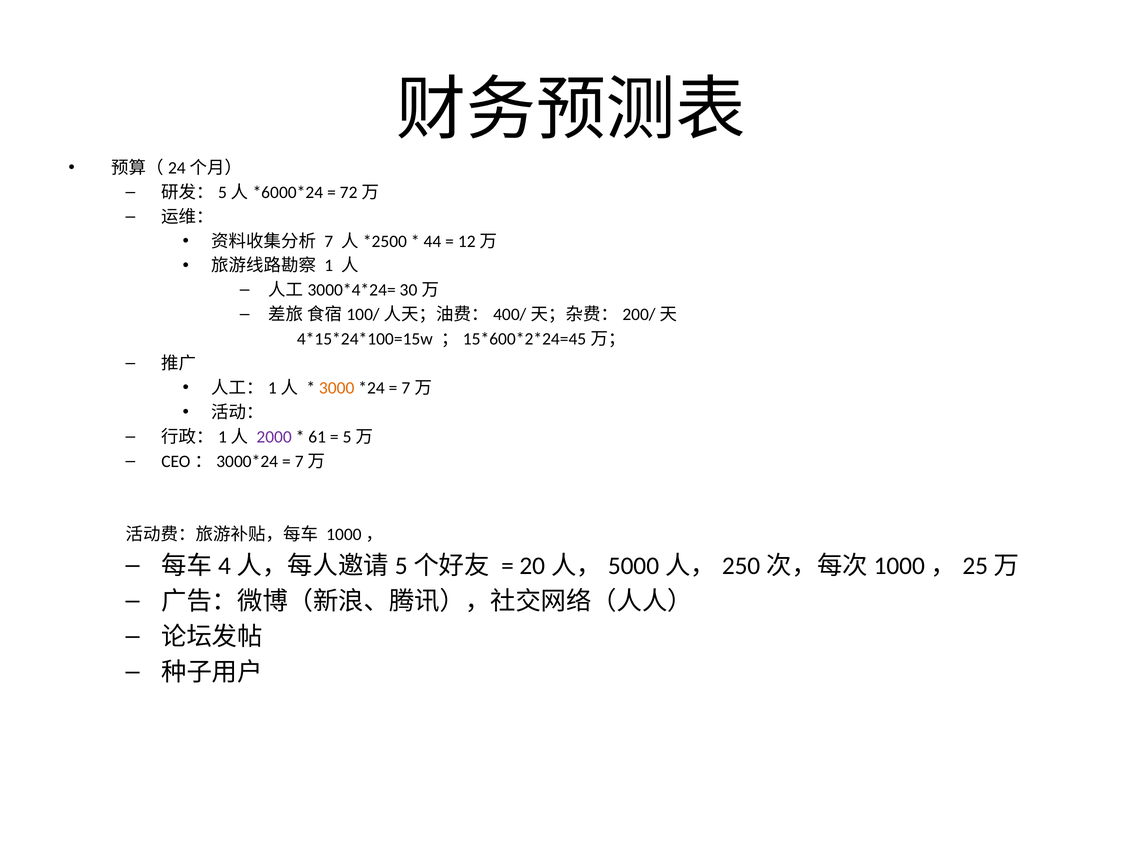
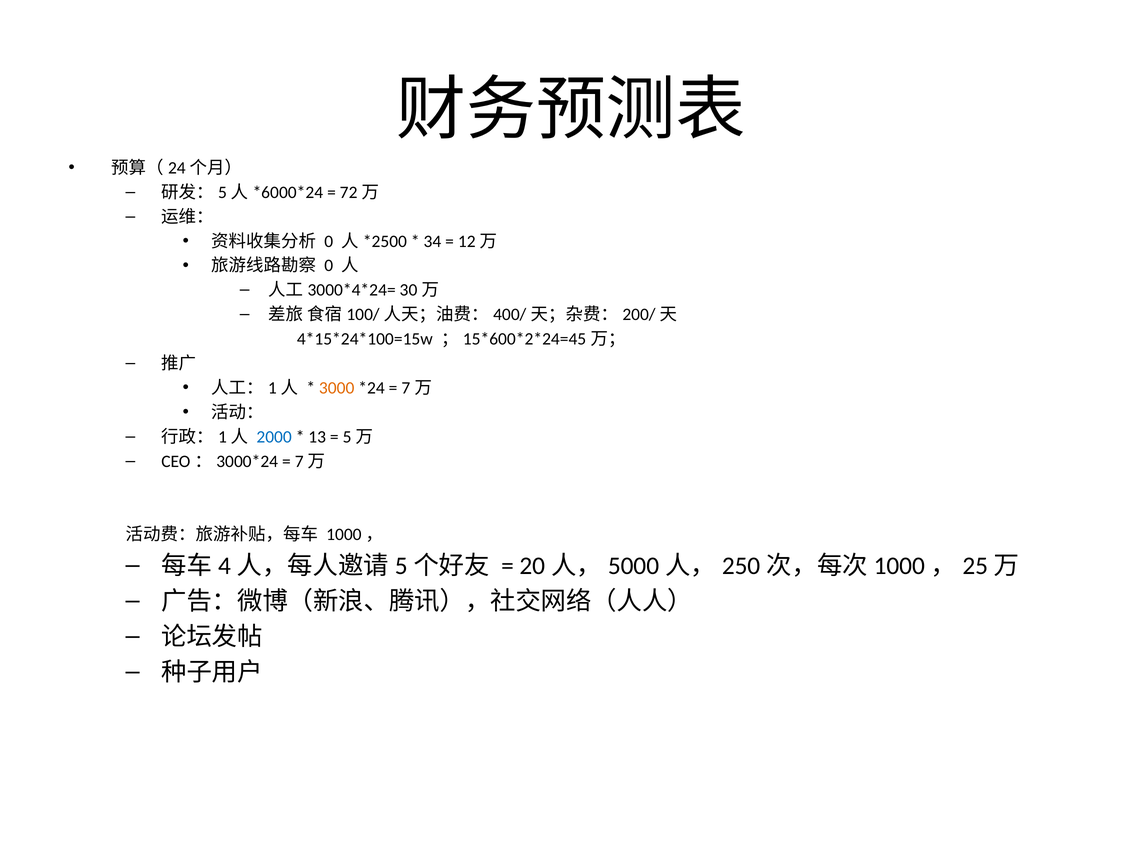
7: 7 -> 0 (329, 241)
44: 44 -> 34 (432, 241)
1: 1 -> 0 (329, 266)
2000 colour: purple -> blue (274, 437)
61: 61 -> 13 (317, 437)
